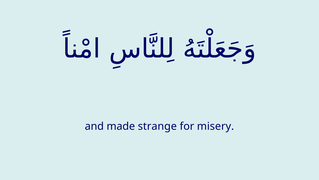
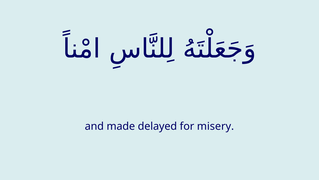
strange: strange -> delayed (157, 126)
